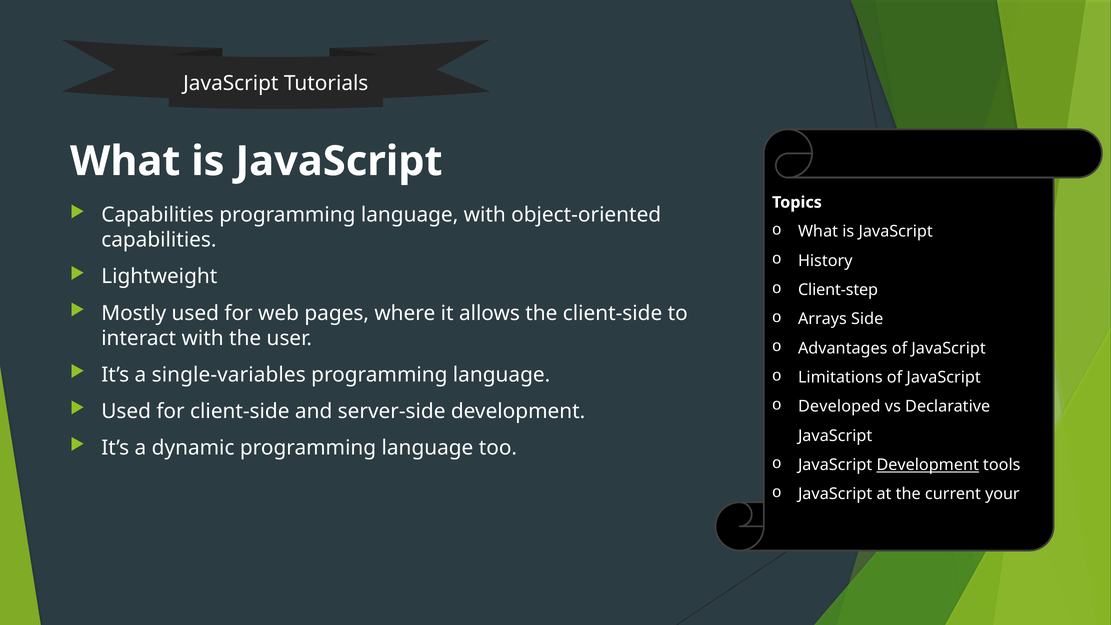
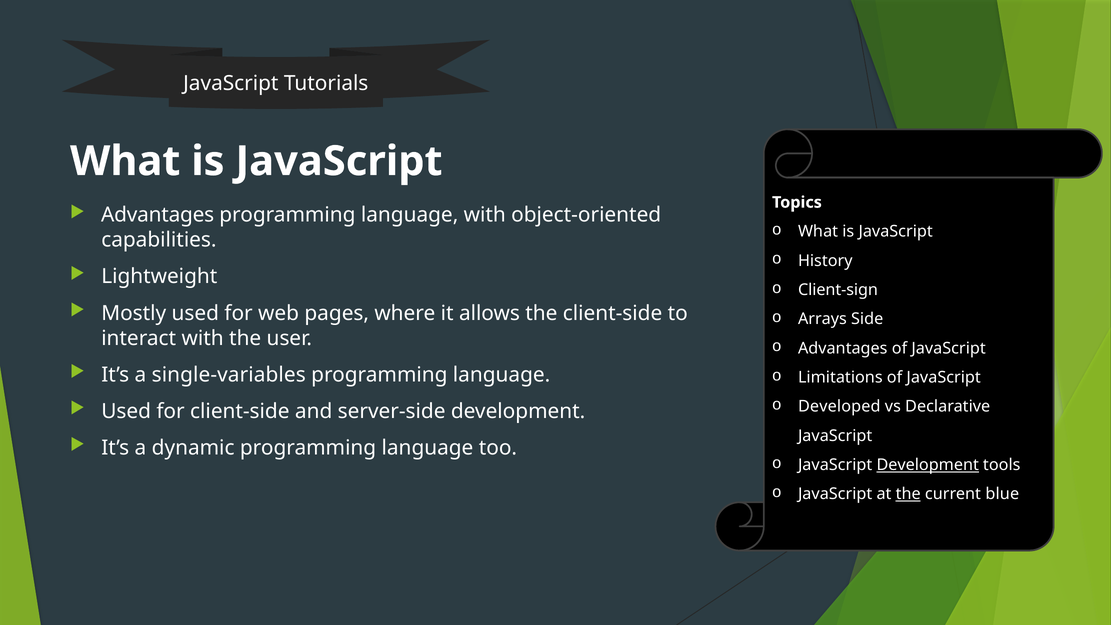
Capabilities: Capabilities -> Advantages (158, 215)
Client-step: Client-step -> Client-sign (838, 290)
the underline: none -> present (908, 494)
your: your -> blue (1002, 494)
